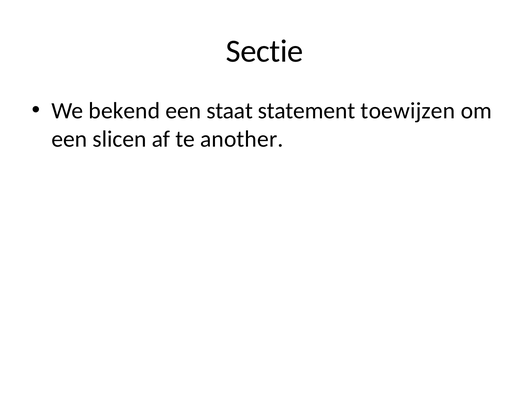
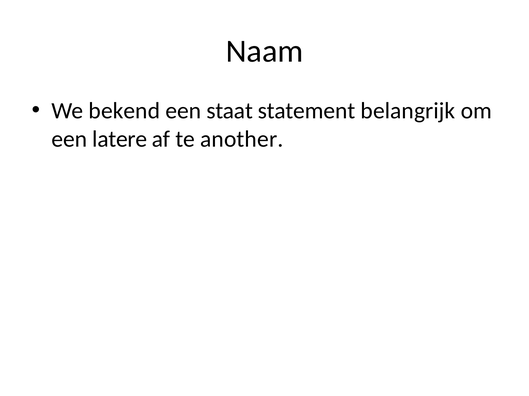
Sectie: Sectie -> Naam (265, 51)
toewijzen: toewijzen -> belangrijk (408, 111)
slicen: slicen -> latere (120, 139)
